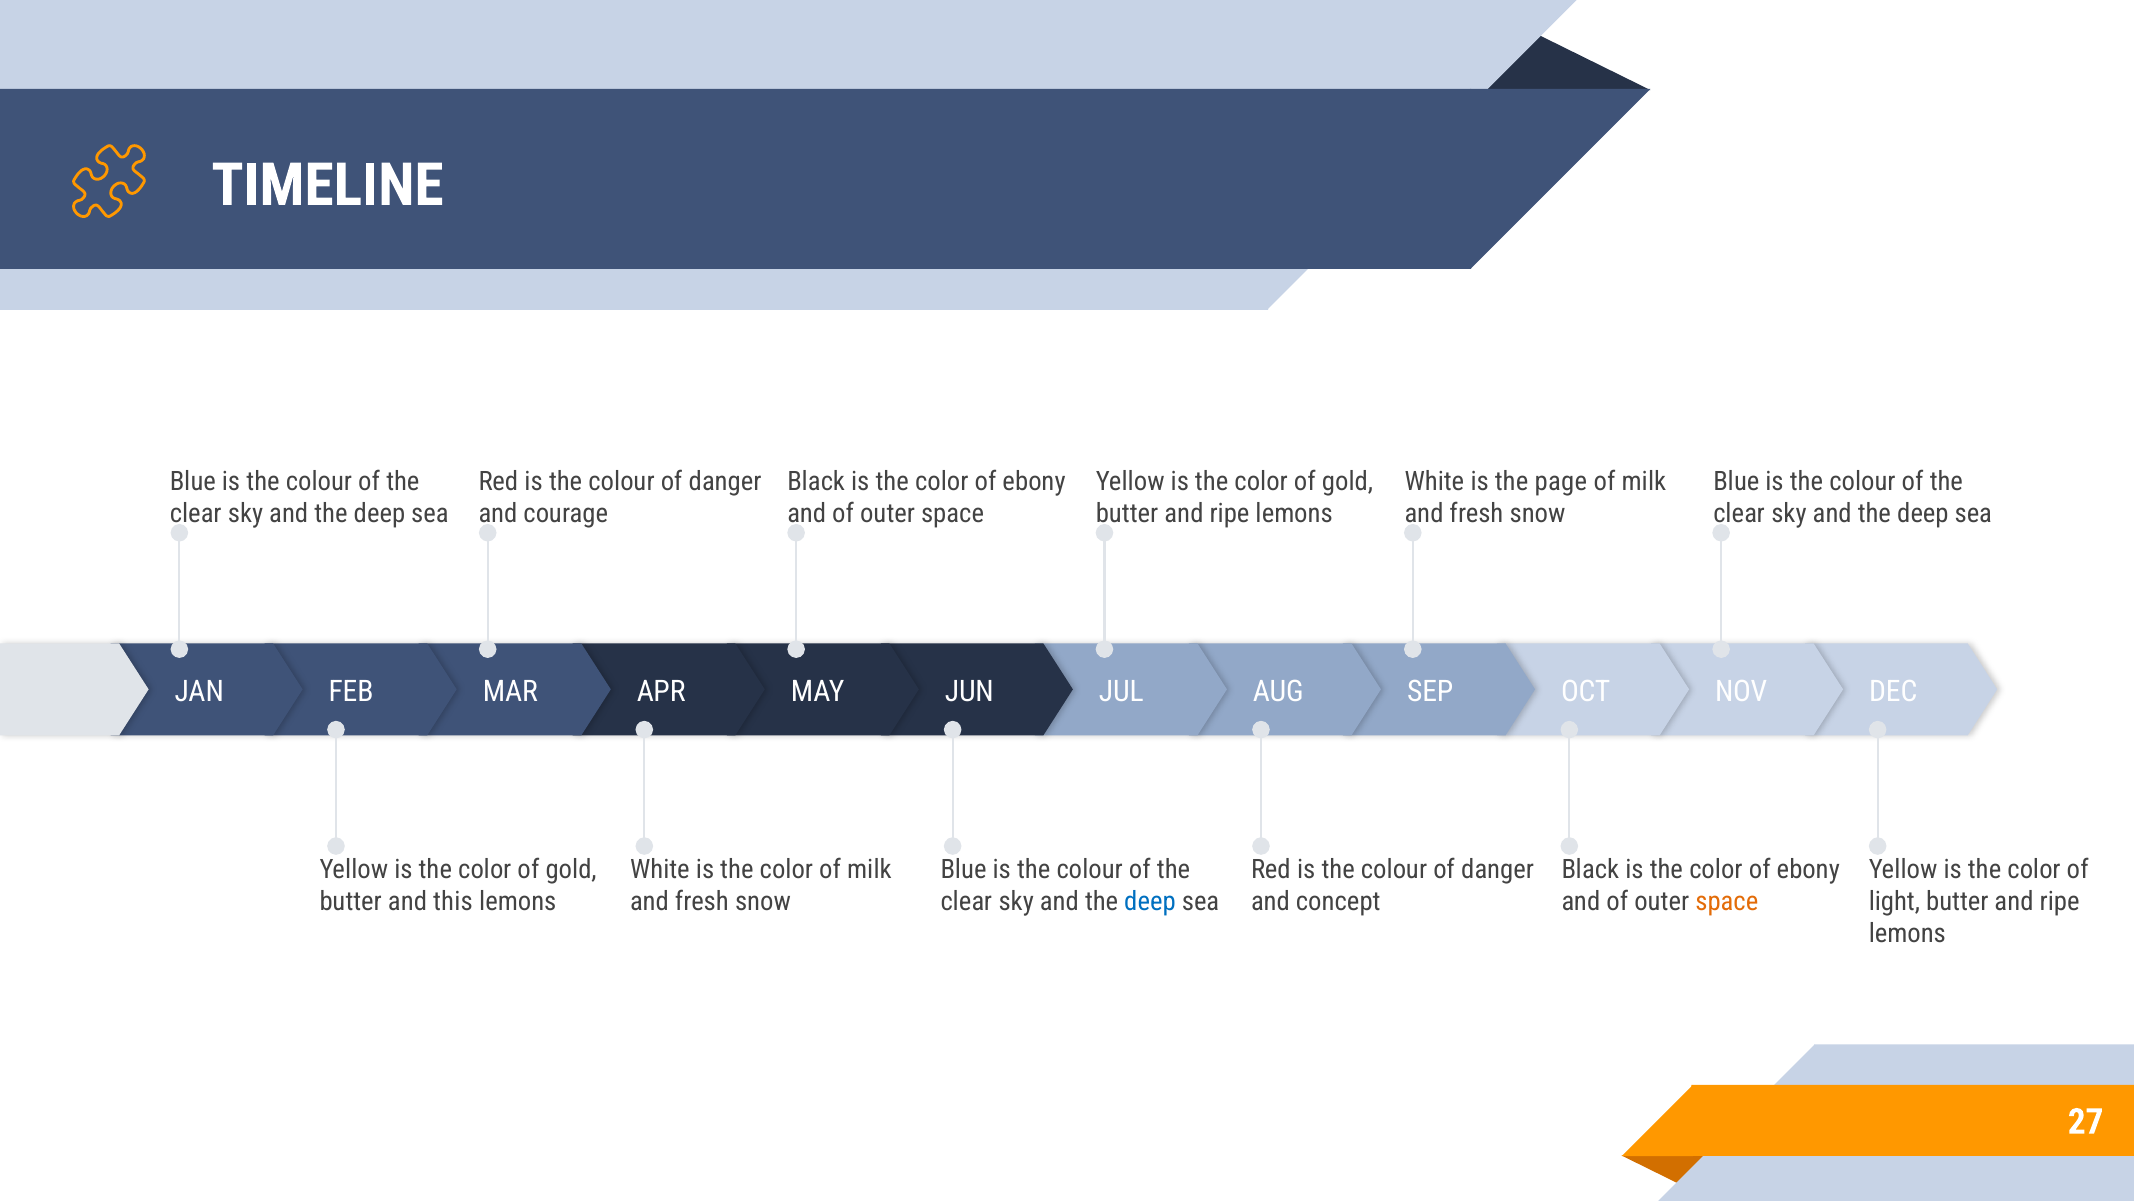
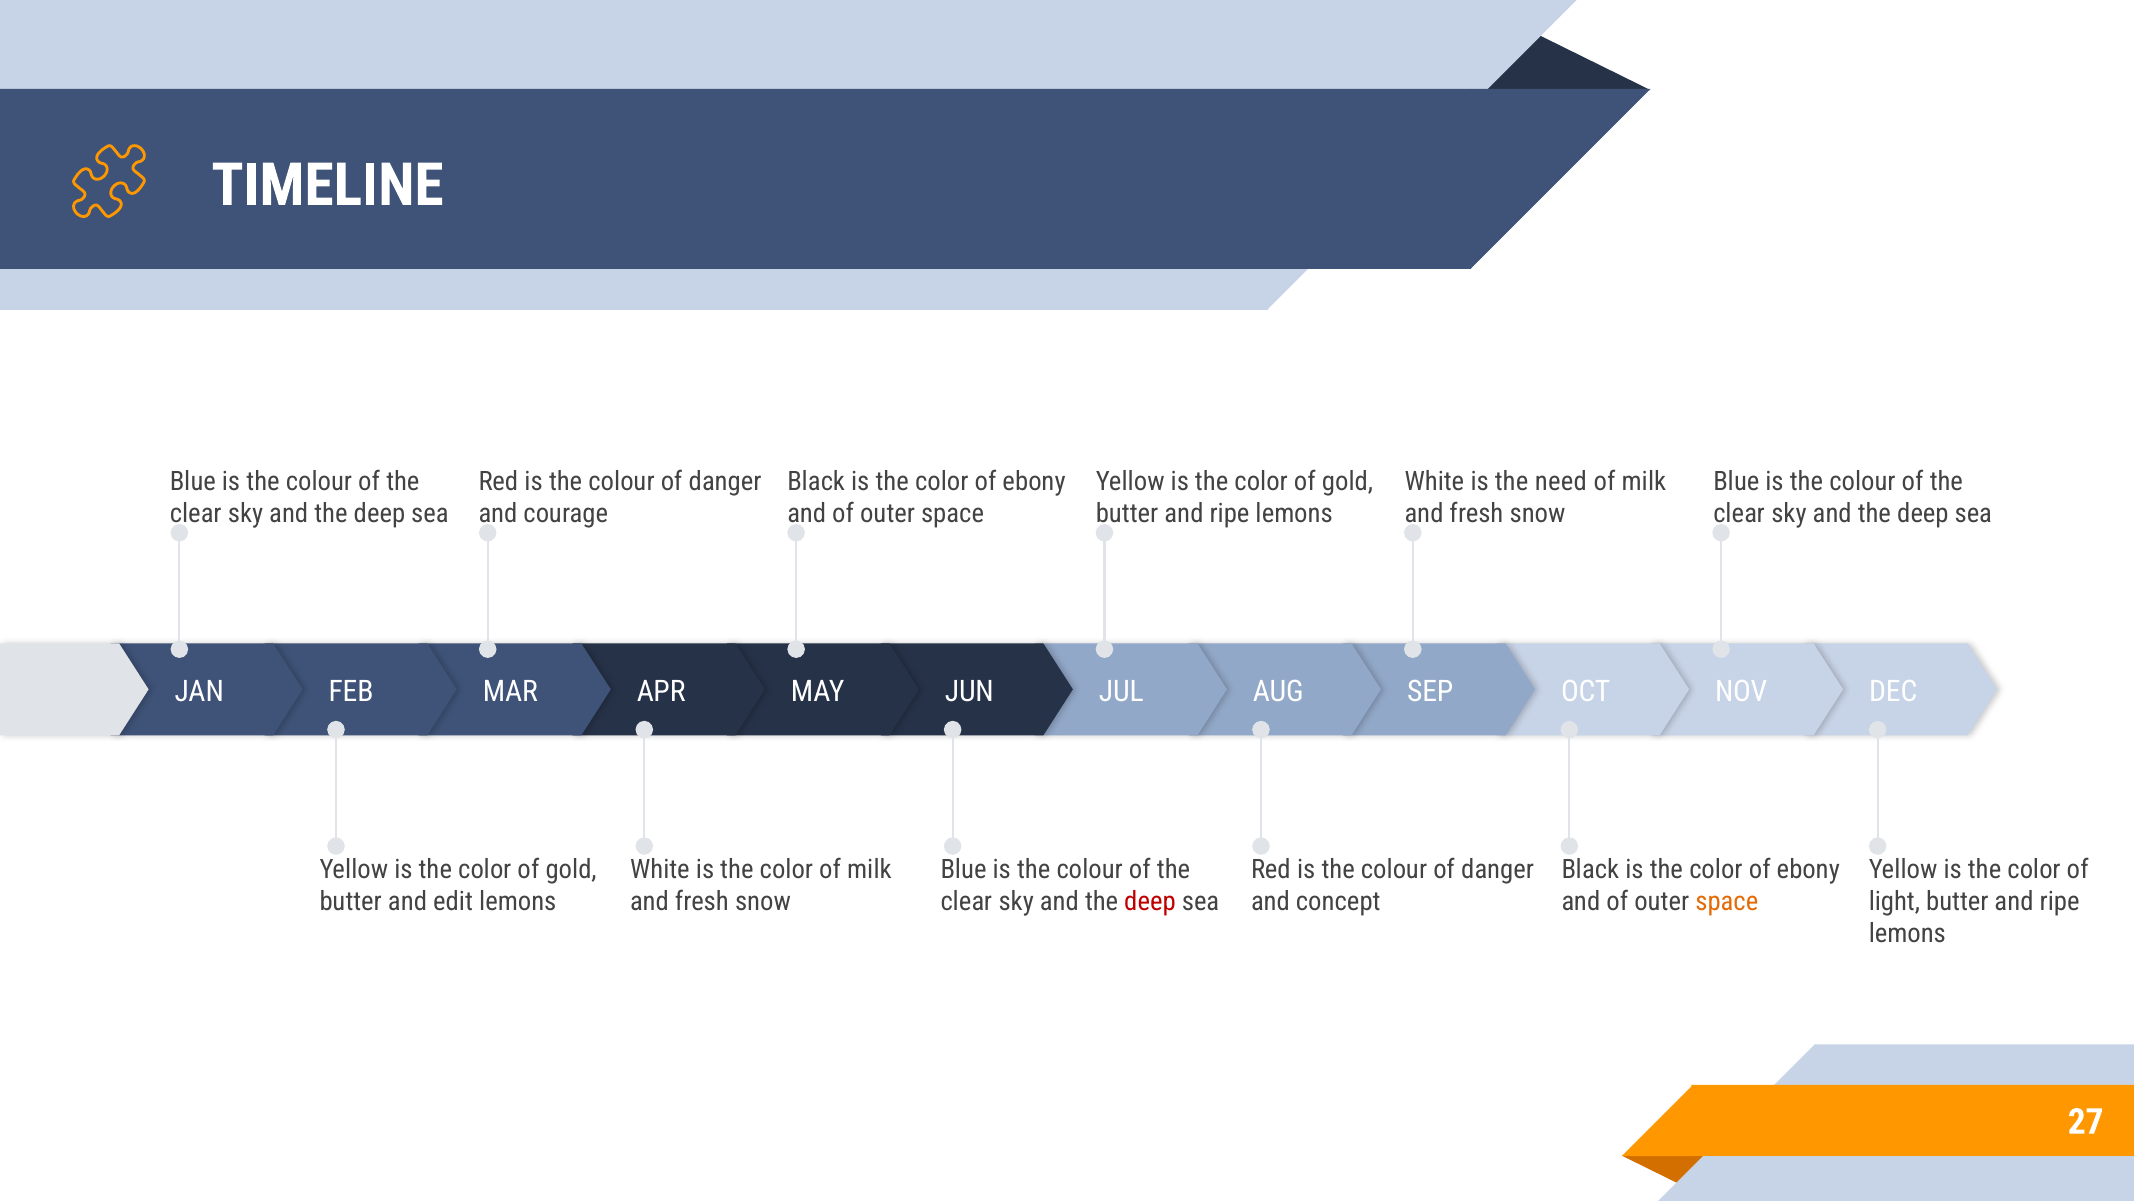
page: page -> need (1561, 481)
this: this -> edit (453, 901)
deep colour: blue -> red (1150, 901)
